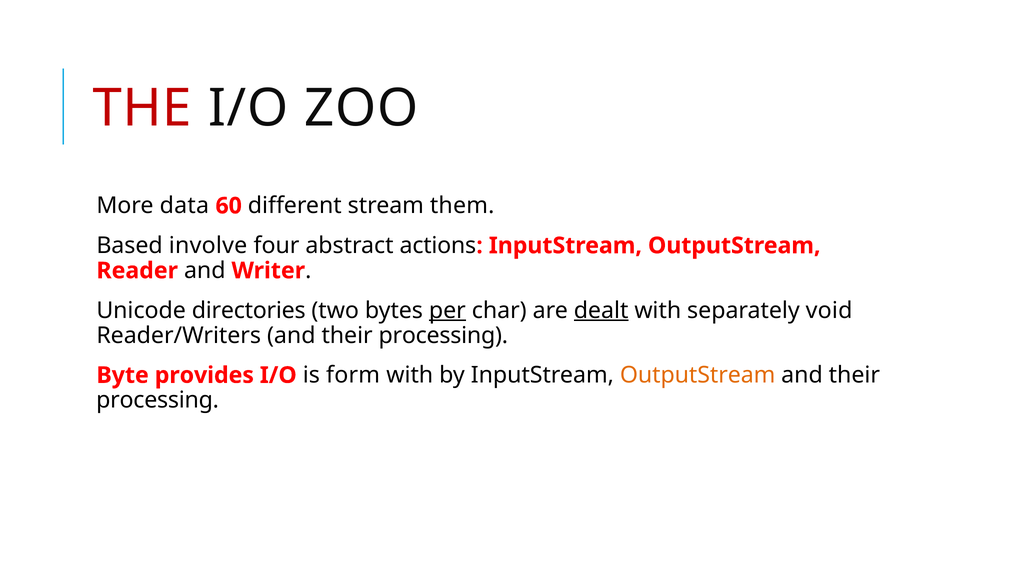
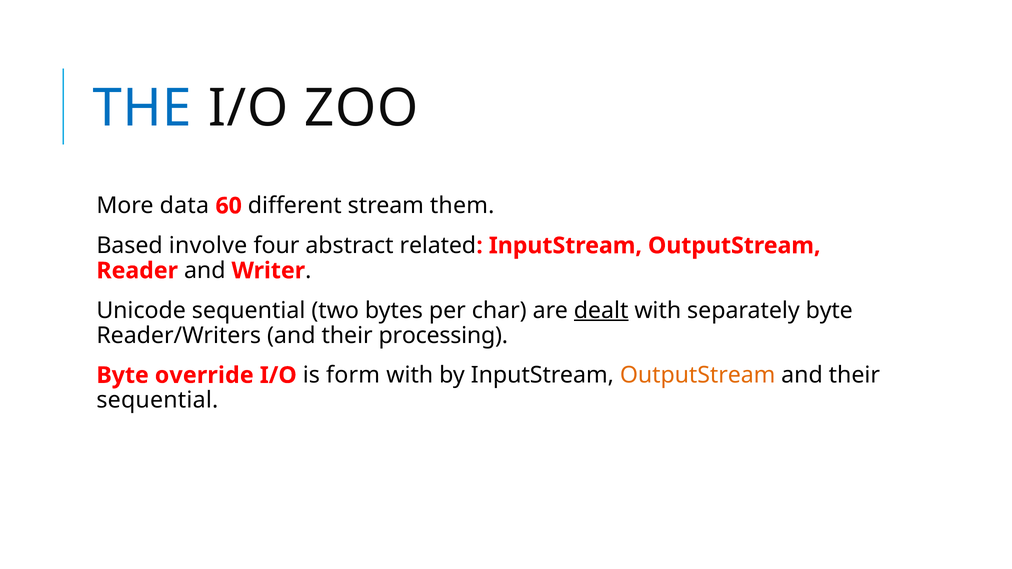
THE colour: red -> blue (142, 109)
actions: actions -> related (438, 246)
Unicode directories: directories -> sequential (249, 311)
per underline: present -> none (447, 311)
separately void: void -> byte (829, 311)
provides: provides -> override (204, 375)
processing: processing -> sequential (157, 400)
